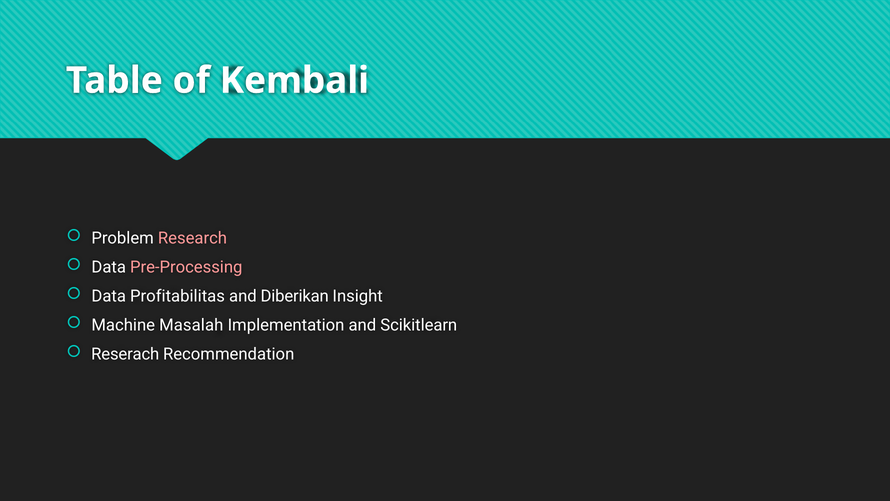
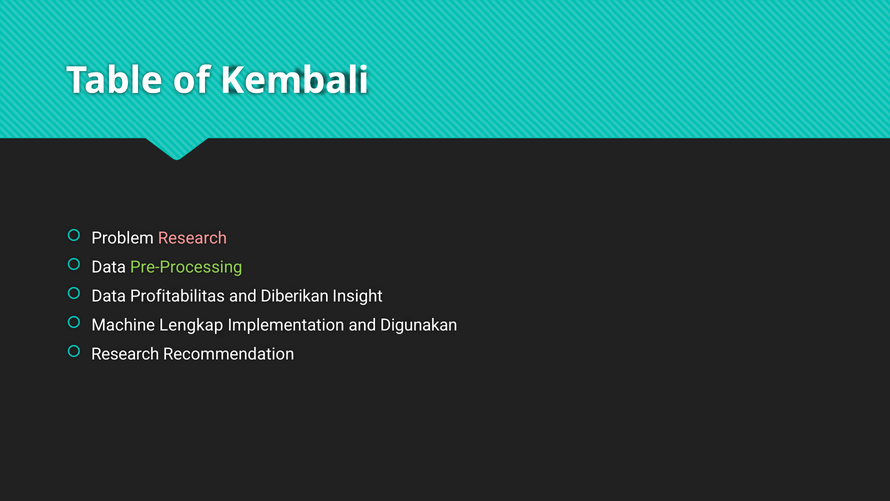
Pre-Processing colour: pink -> light green (186, 267)
Masalah: Masalah -> Lengkap (191, 325)
Scikitlearn: Scikitlearn -> Digunakan (419, 325)
Reserach: Reserach -> Research (125, 354)
